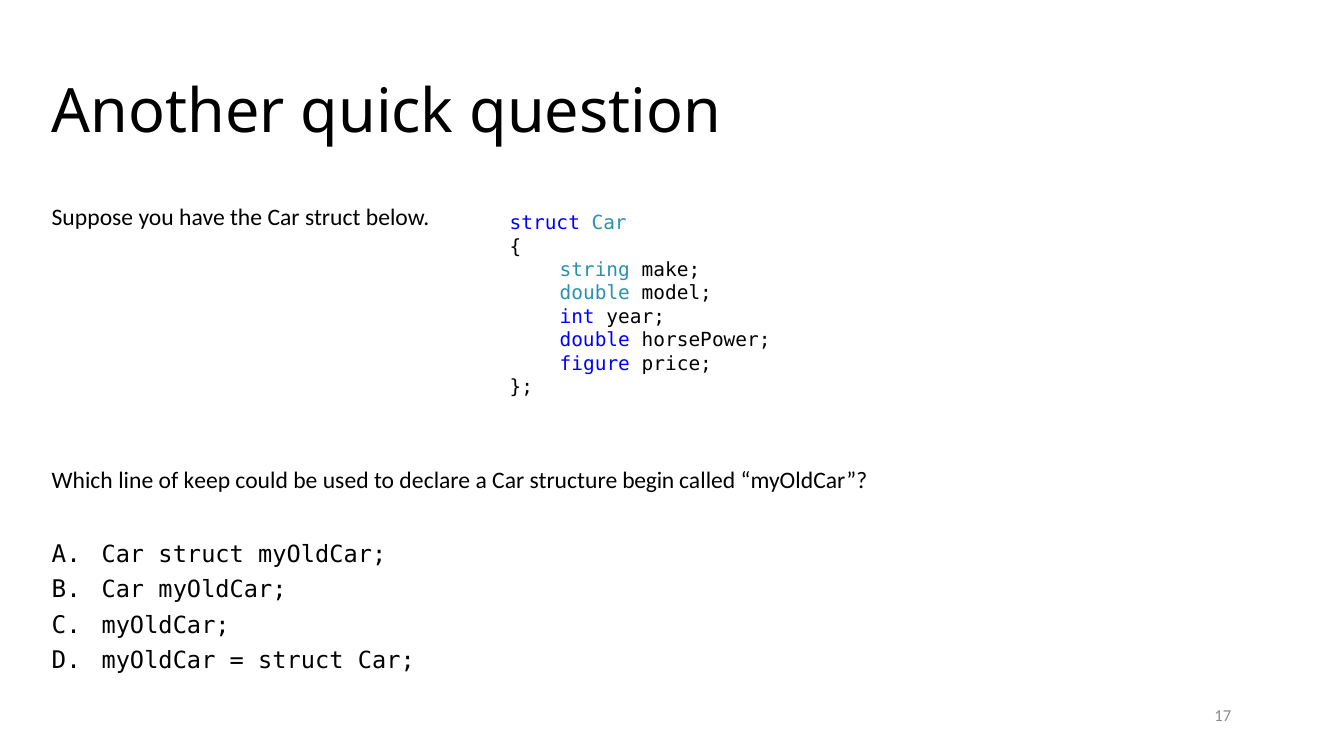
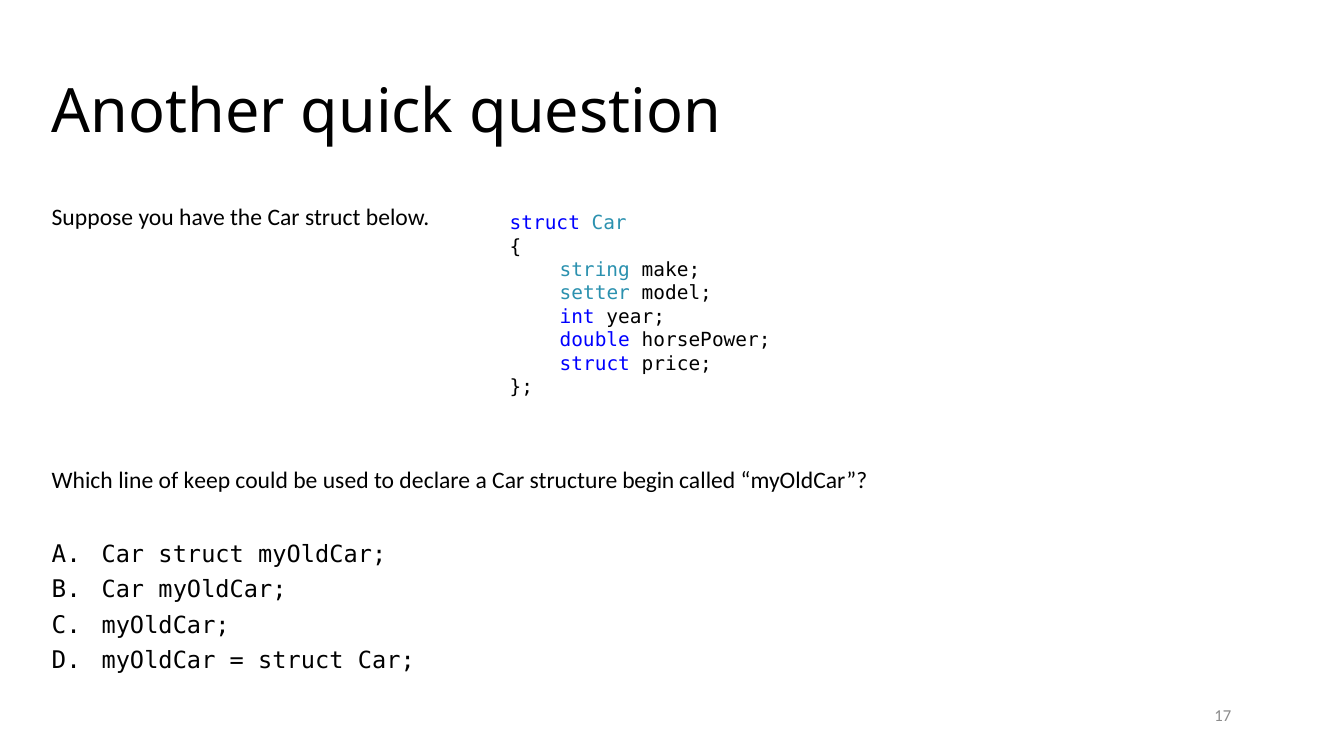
double: double -> setter (595, 293)
figure: figure -> struct (595, 363)
